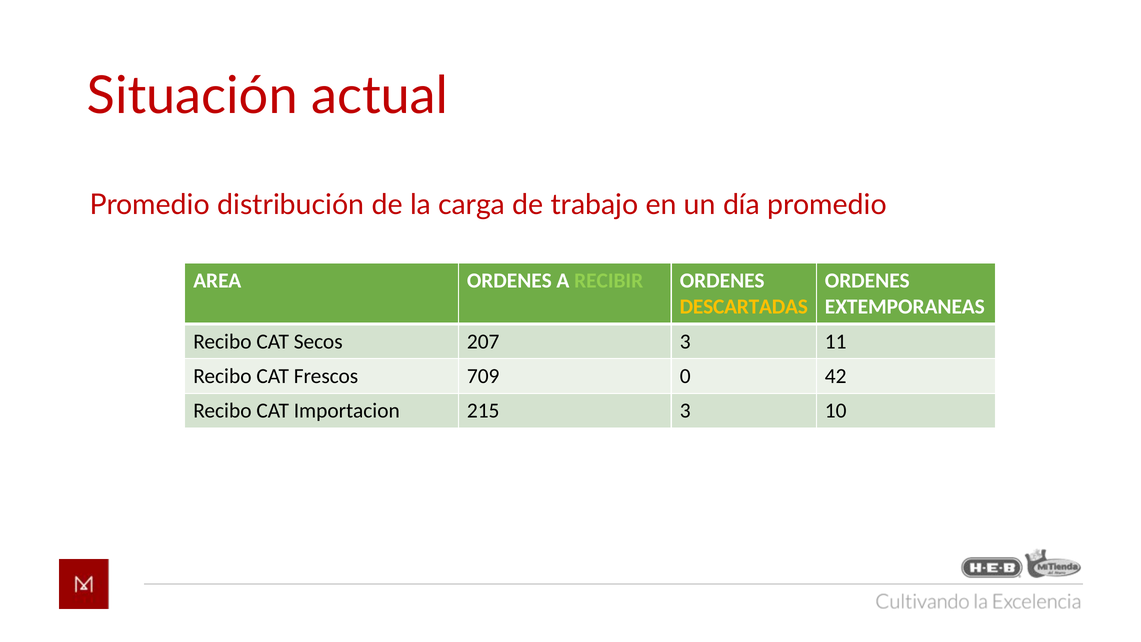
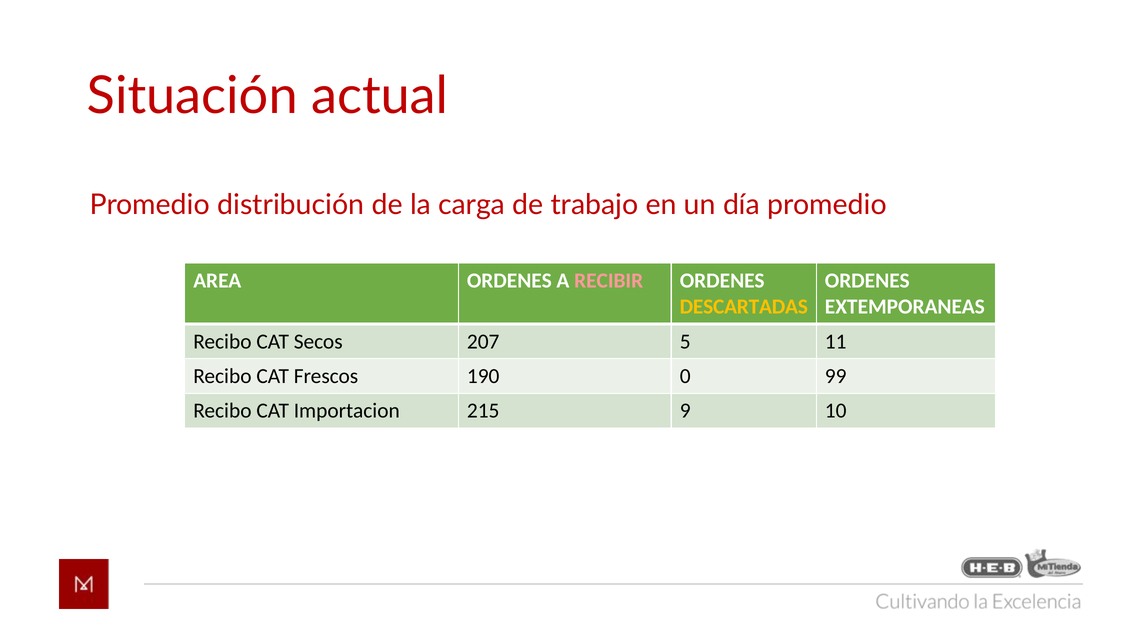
RECIBIR colour: light green -> pink (609, 281)
207 3: 3 -> 5 (685, 341)
709: 709 -> 190 (483, 376)
42: 42 -> 99 (836, 376)
215 3: 3 -> 9 (685, 411)
